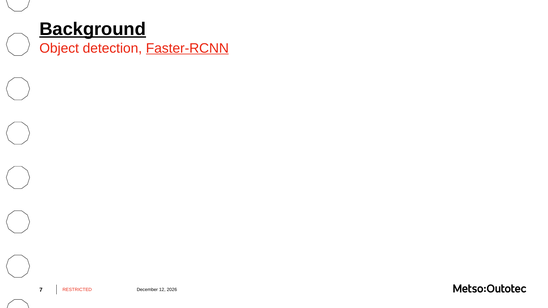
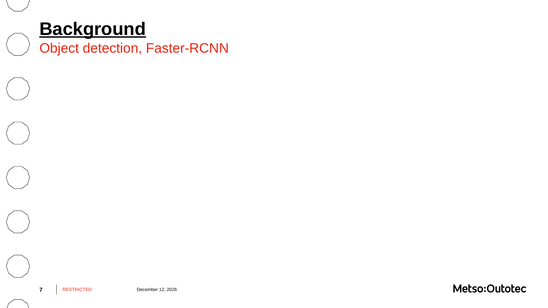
Faster-RCNN underline: present -> none (187, 48)
